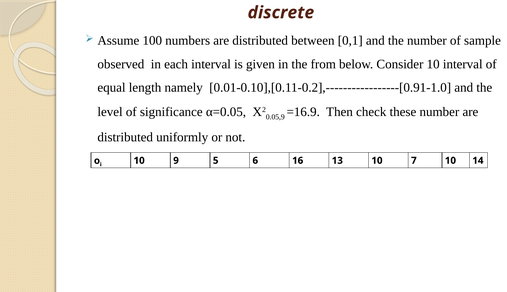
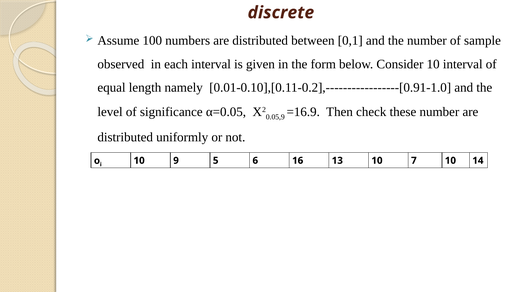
from: from -> form (323, 64)
